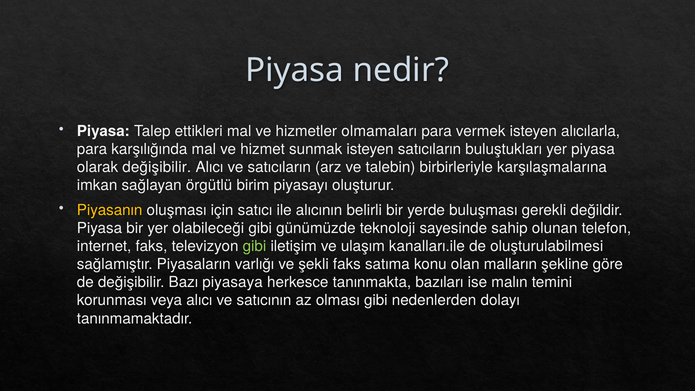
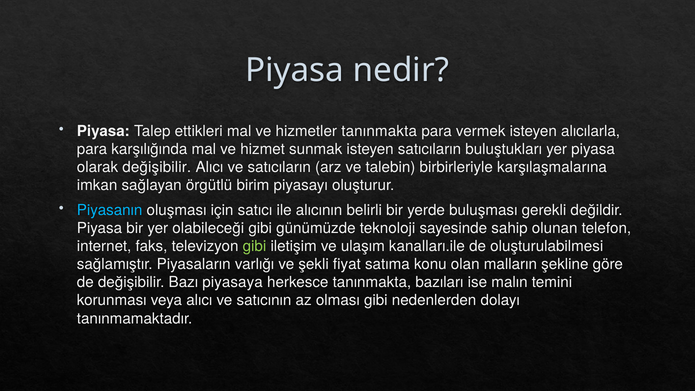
hizmetler olmamaları: olmamaları -> tanınmakta (379, 131)
Piyasanın colour: yellow -> light blue (110, 210)
şekli faks: faks -> fiyat (347, 264)
